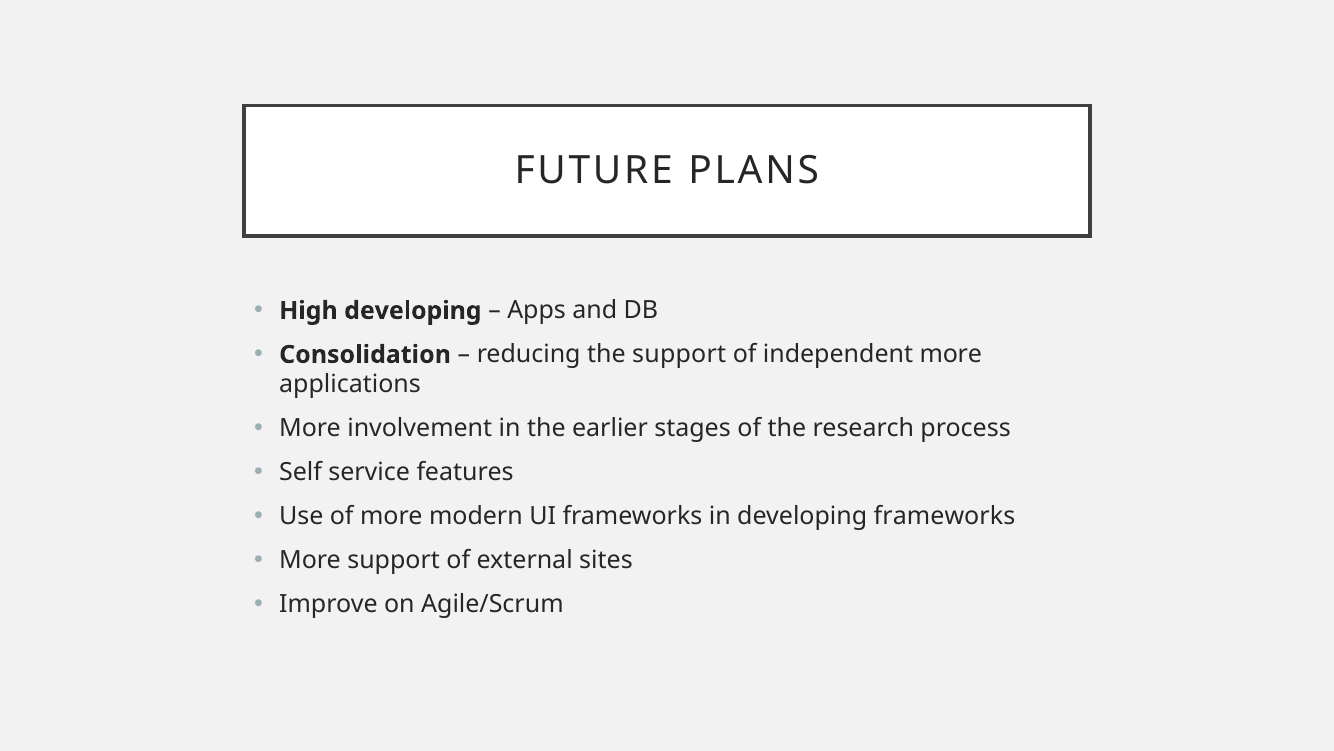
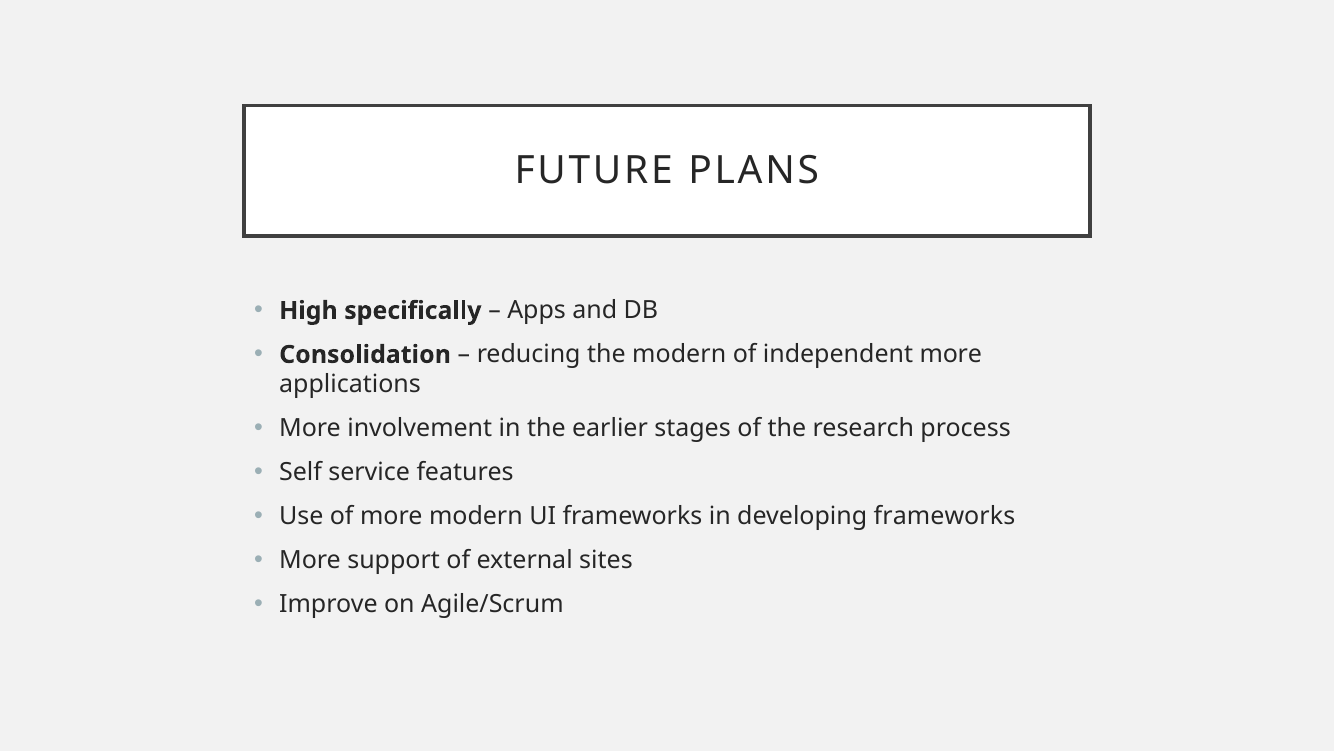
High developing: developing -> specifically (413, 310)
the support: support -> modern (679, 354)
